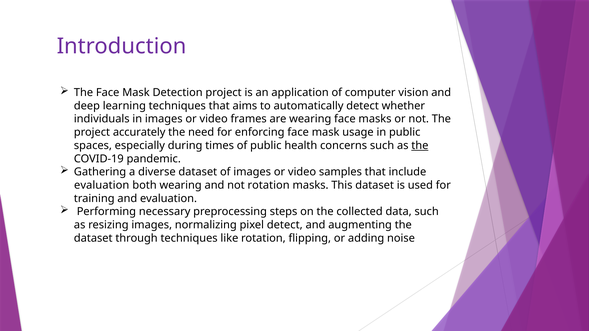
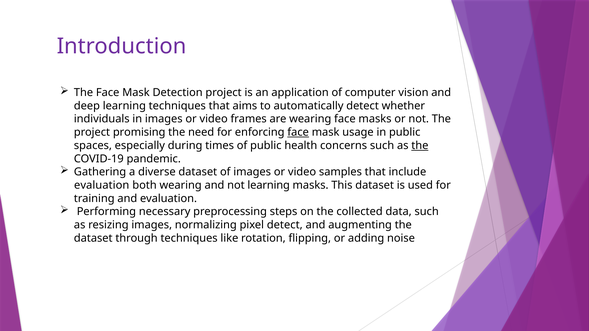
accurately: accurately -> promising (139, 132)
face underline: none -> present (298, 132)
not rotation: rotation -> learning (269, 185)
